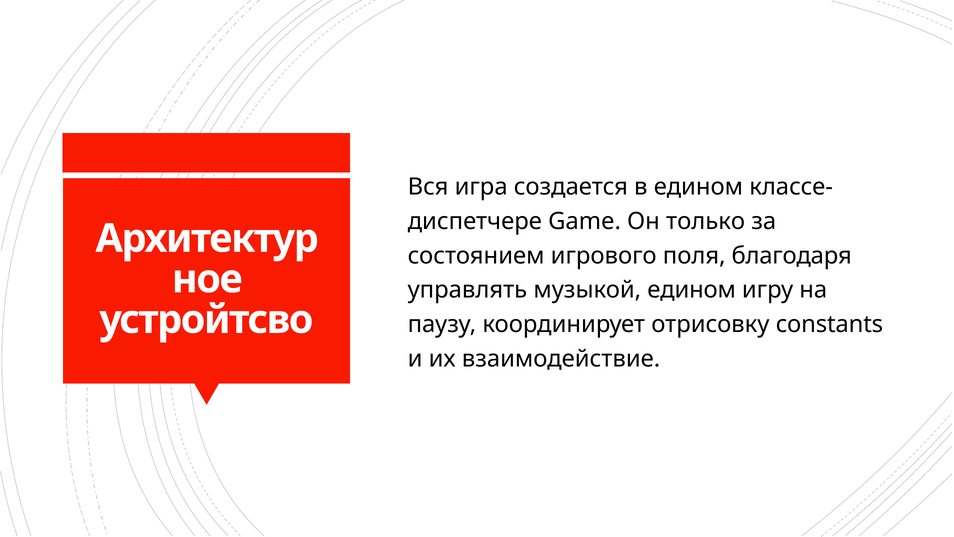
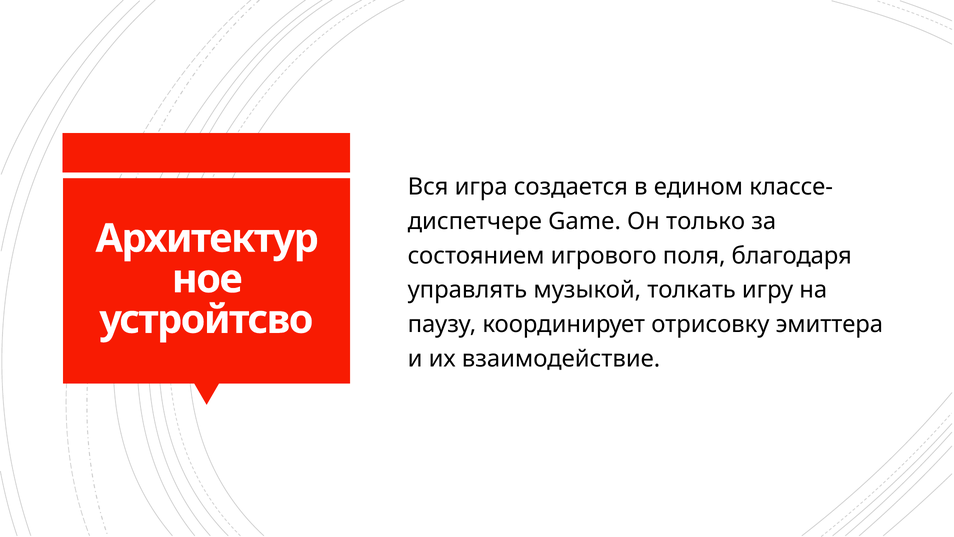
музыкой едином: едином -> толкать (692, 290)
constants: constants -> эмиттера (829, 324)
